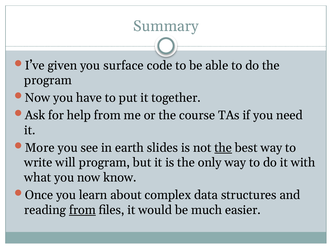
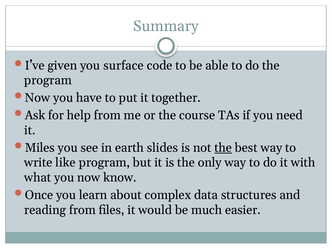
More: More -> Miles (40, 148)
will: will -> like (66, 163)
from underline: present -> none (82, 210)
